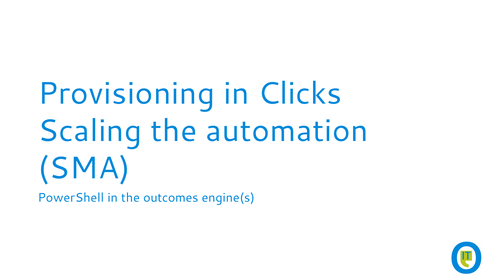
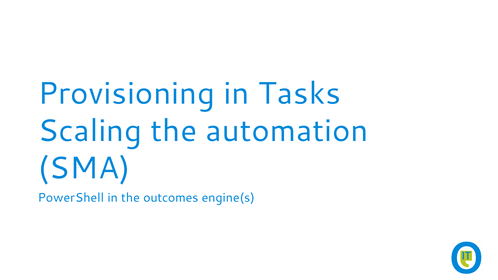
Clicks: Clicks -> Tasks (300, 94)
